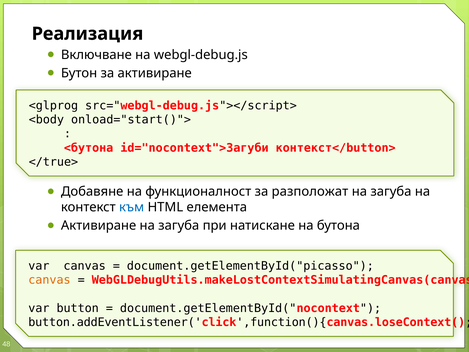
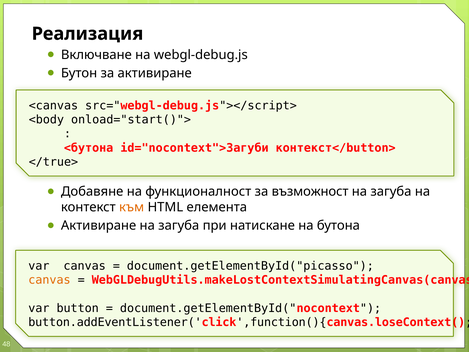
<glprog: <glprog -> <canvas (53, 106)
разположат: разположат -> възможност (310, 192)
към colour: blue -> orange (132, 207)
